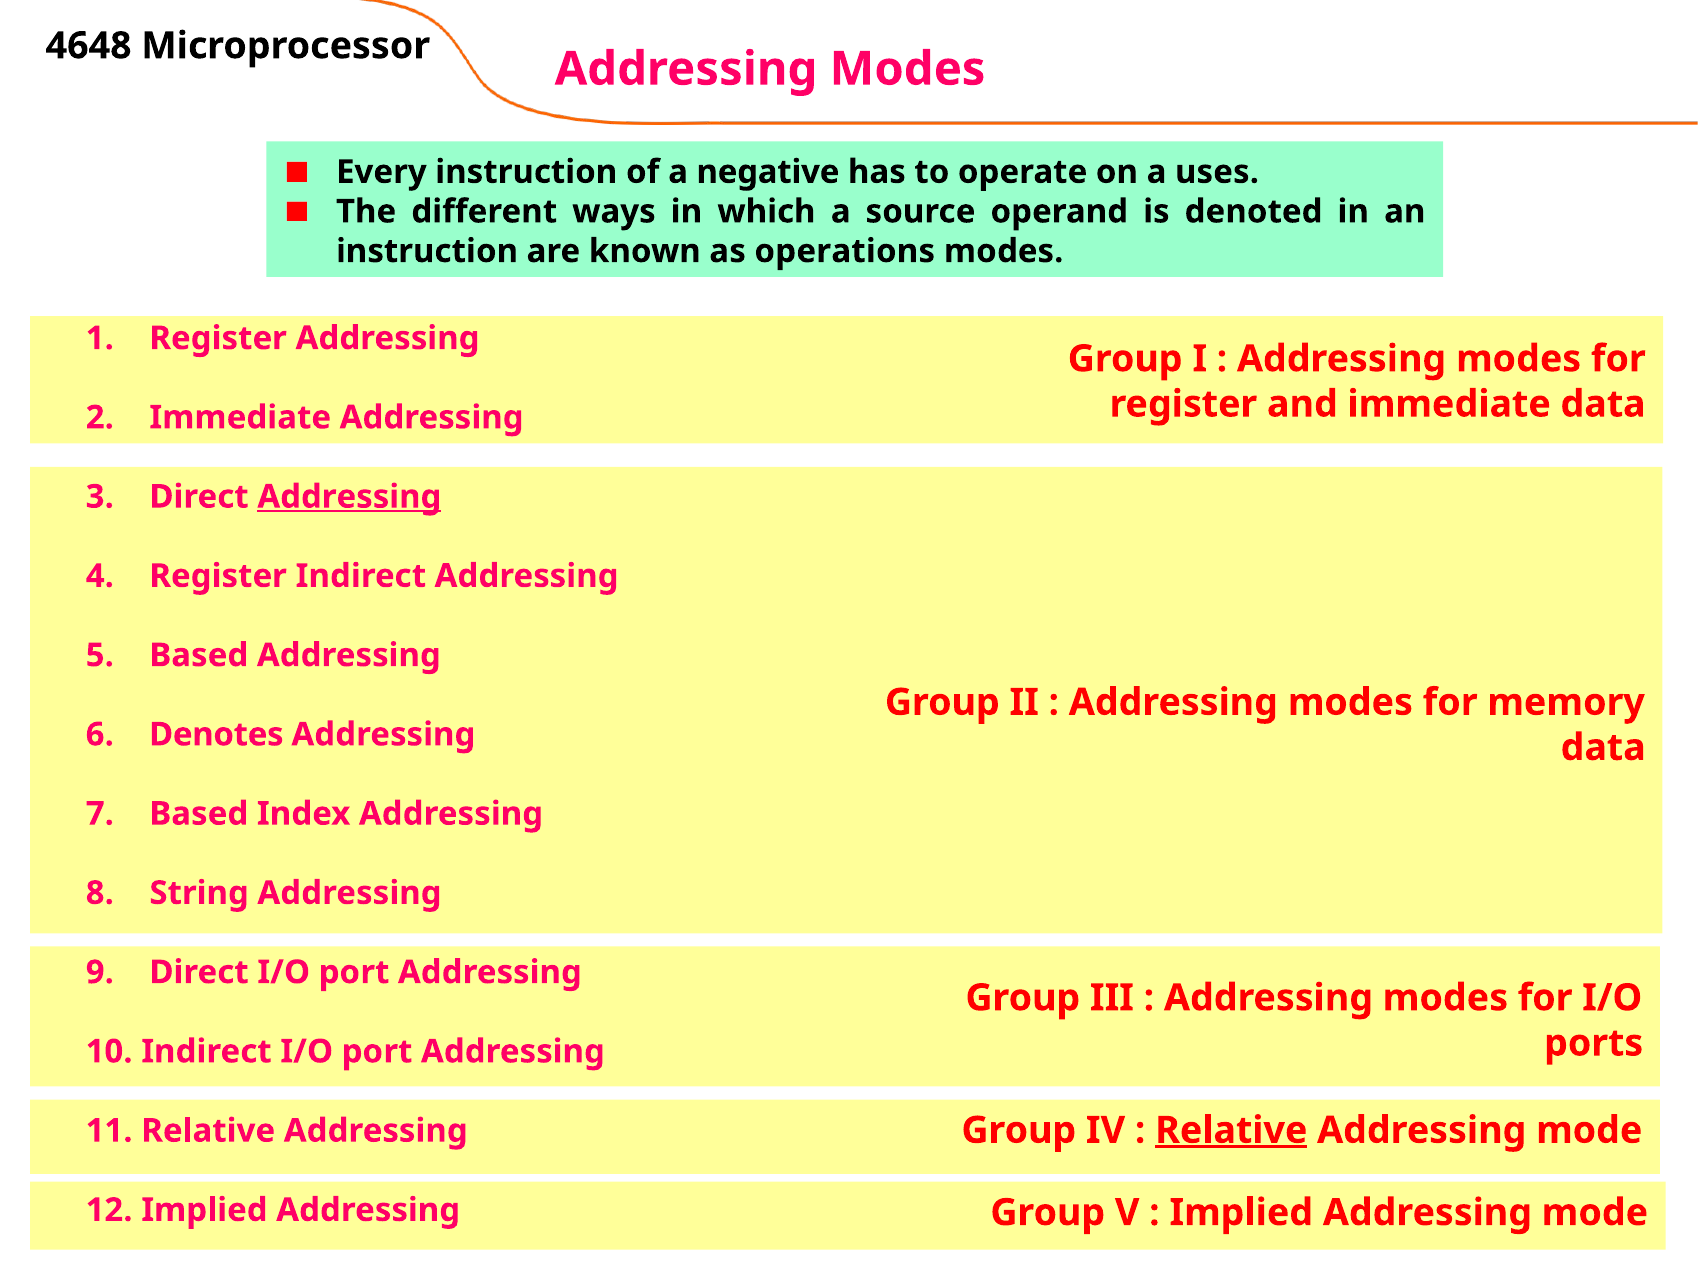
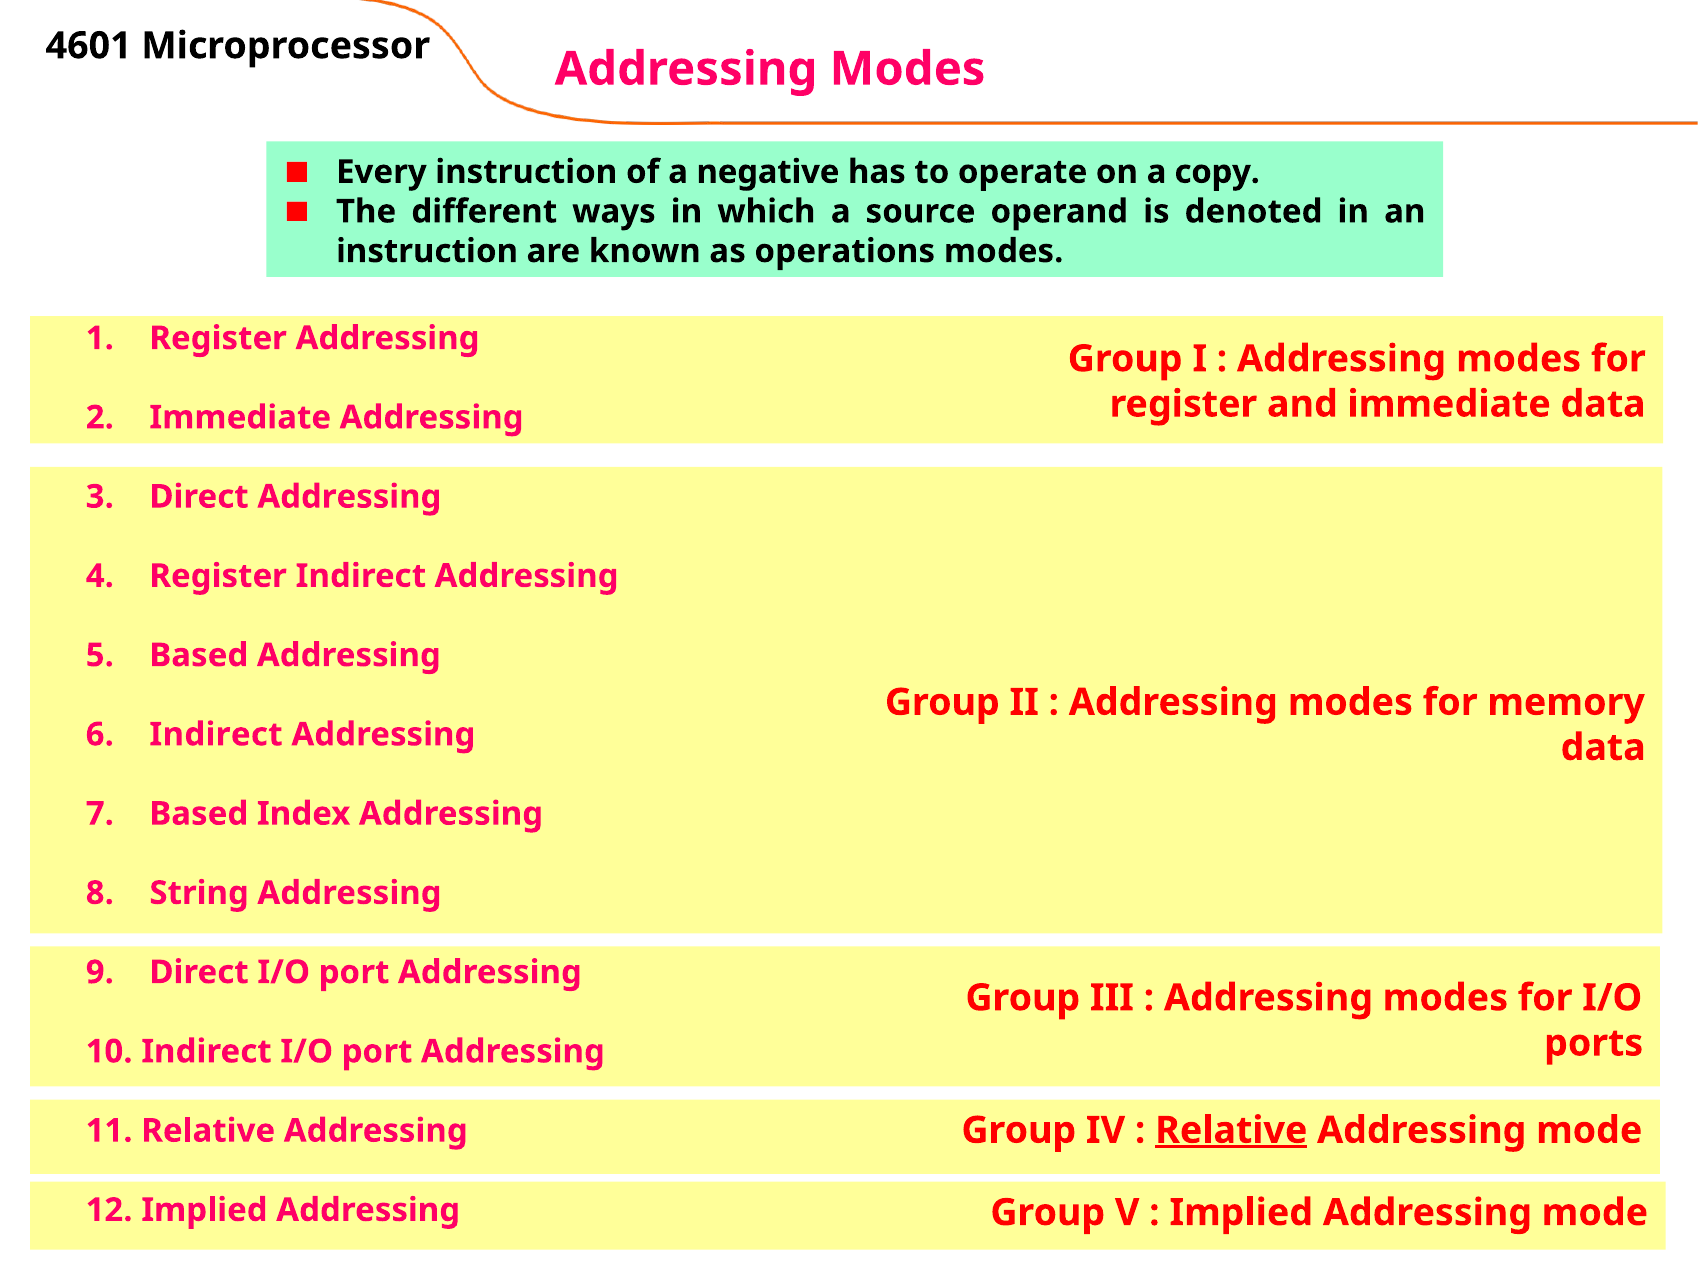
4648: 4648 -> 4601 (89, 46)
uses: uses -> copy (1217, 172)
Addressing underline: present -> none (349, 497)
Denotes: Denotes -> Indirect (216, 735)
